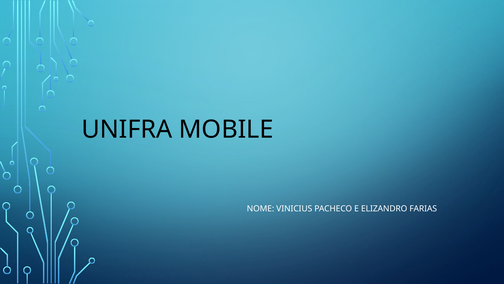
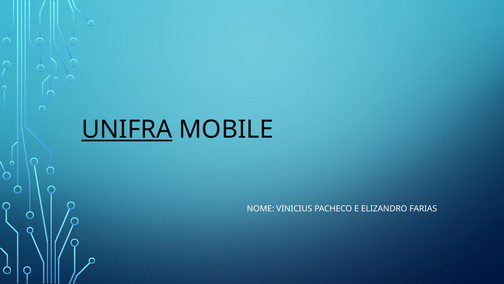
UNIFRA underline: none -> present (127, 129)
